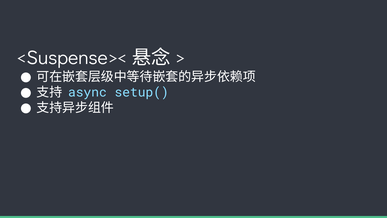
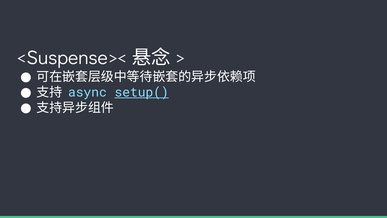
setup( underline: none -> present (142, 92)
